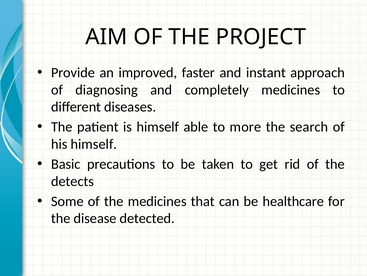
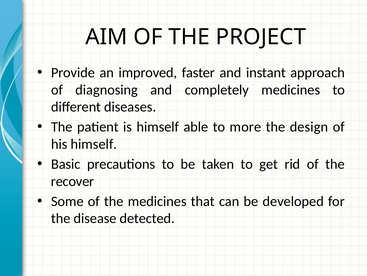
search: search -> design (309, 127)
detects: detects -> recover (73, 181)
healthcare: healthcare -> developed (293, 201)
